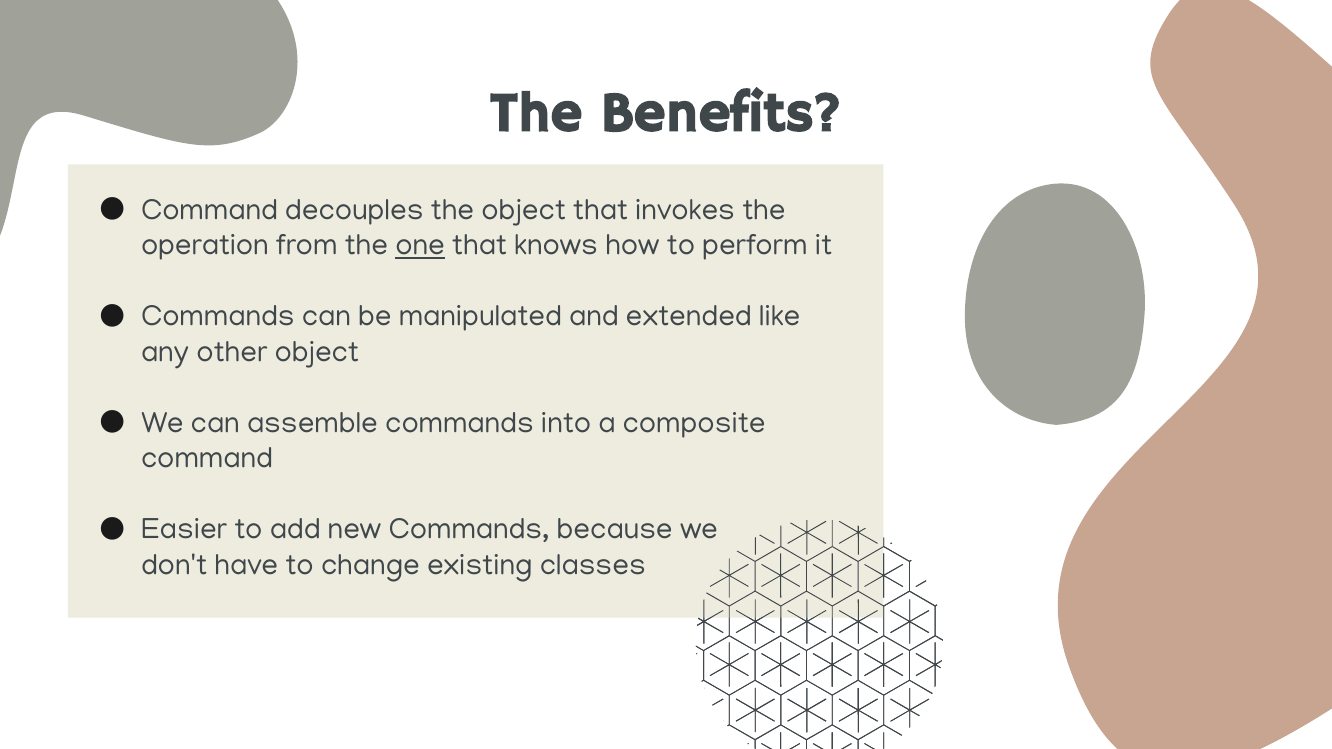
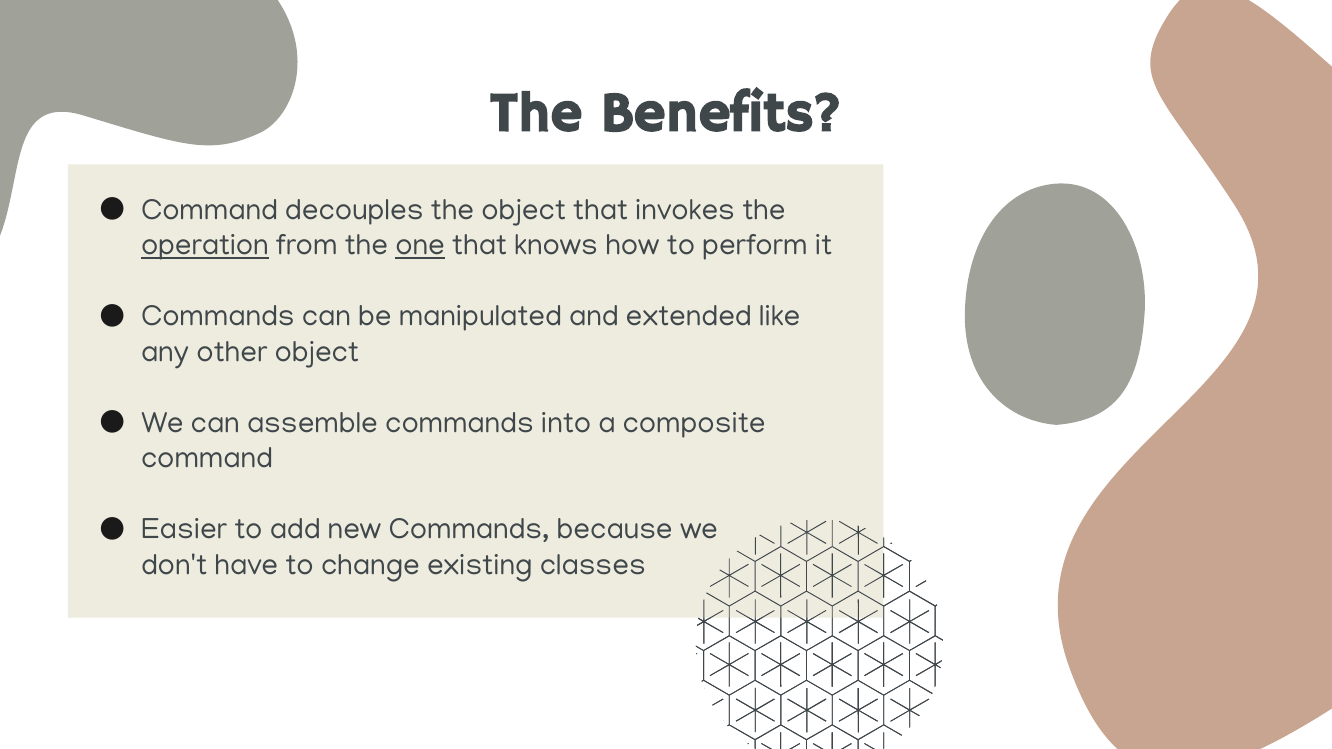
operation underline: none -> present (205, 245)
